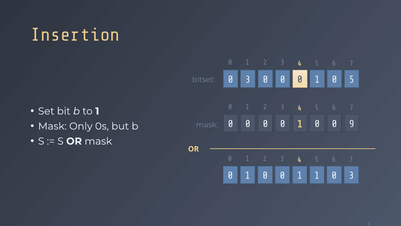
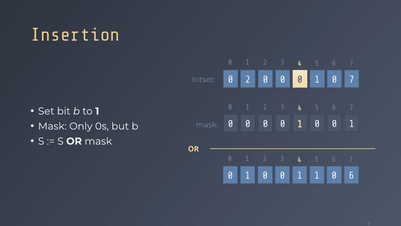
3: 3 -> 2 (248, 79)
0 5: 5 -> 7 (352, 79)
9: 9 -> 1 (352, 124)
3: 3 -> 6 (351, 175)
